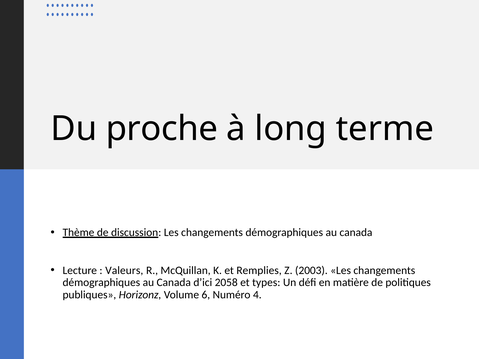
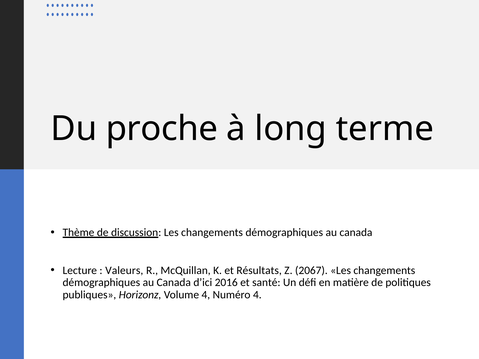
Remplies: Remplies -> Résultats (259, 270)
2003: 2003 -> 2067 (311, 270)
2058: 2058 -> 2016 (226, 283)
types: types -> santé (266, 283)
Volume 6: 6 -> 4 (206, 295)
